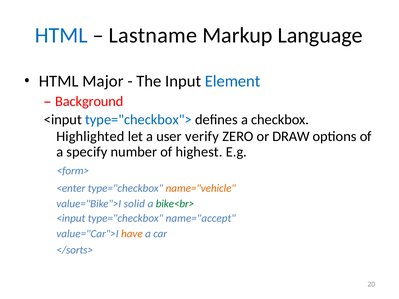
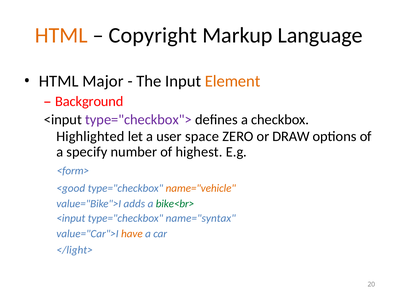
HTML colour: blue -> orange (61, 35)
Lastname: Lastname -> Copyright (153, 35)
Element colour: blue -> orange (233, 81)
type="checkbox"> colour: blue -> purple (138, 120)
verify: verify -> space (202, 136)
<enter: <enter -> <good (71, 188)
solid: solid -> adds (134, 204)
name="accept: name="accept -> name="syntax (201, 218)
</sorts>: </sorts> -> </light> (75, 250)
